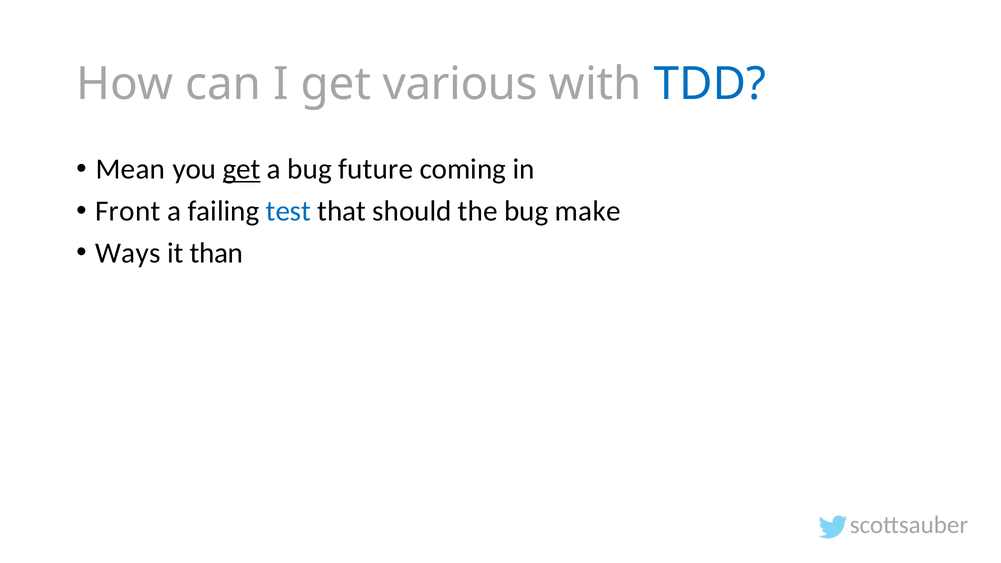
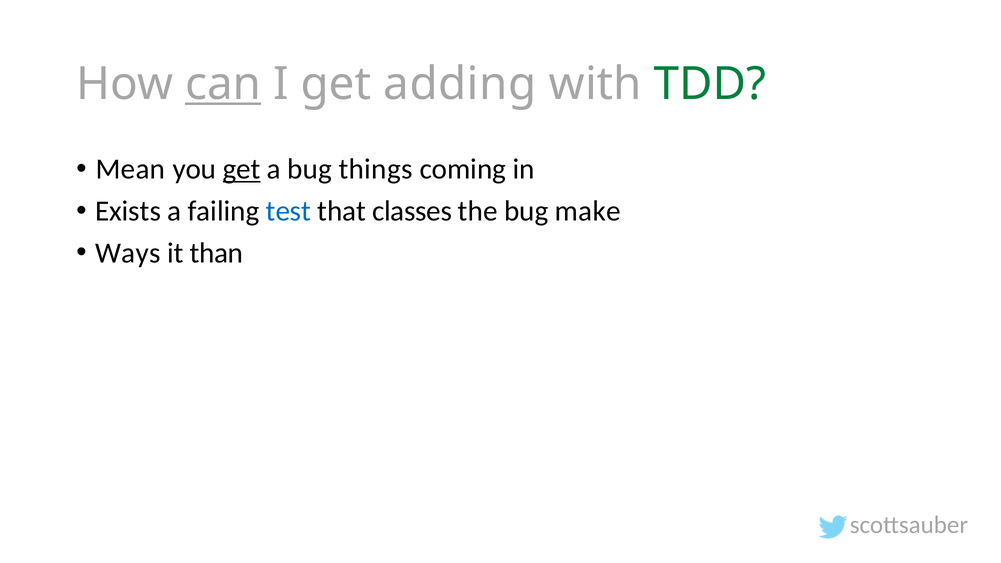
can underline: none -> present (223, 84)
various: various -> adding (460, 84)
TDD colour: blue -> green (710, 84)
future: future -> things (376, 169)
Front: Front -> Exists (128, 211)
should: should -> classes (412, 211)
